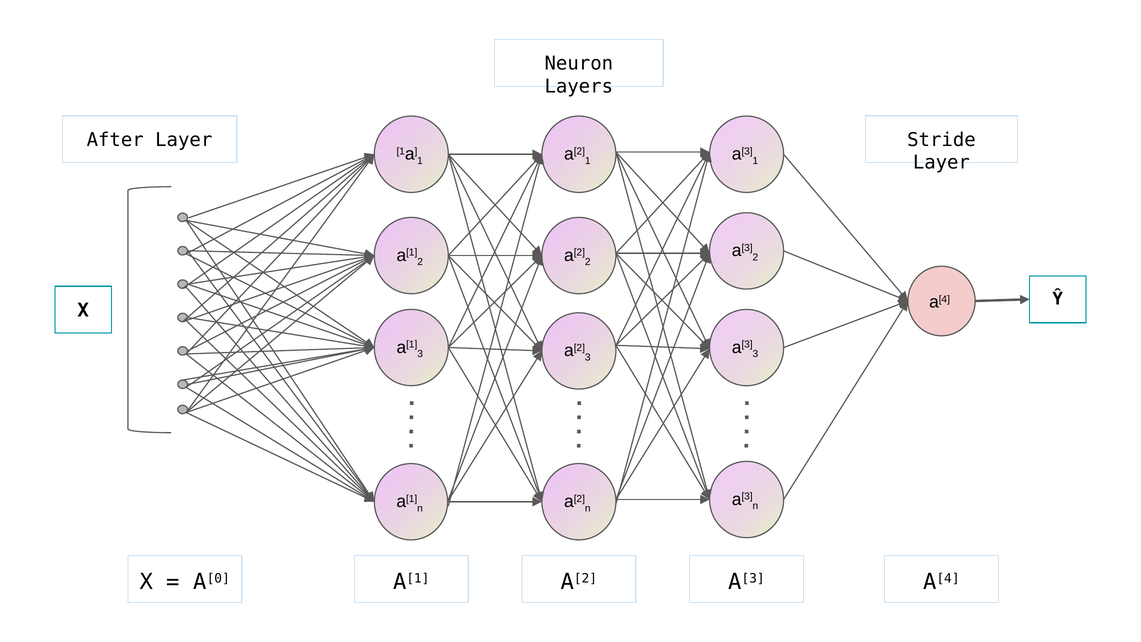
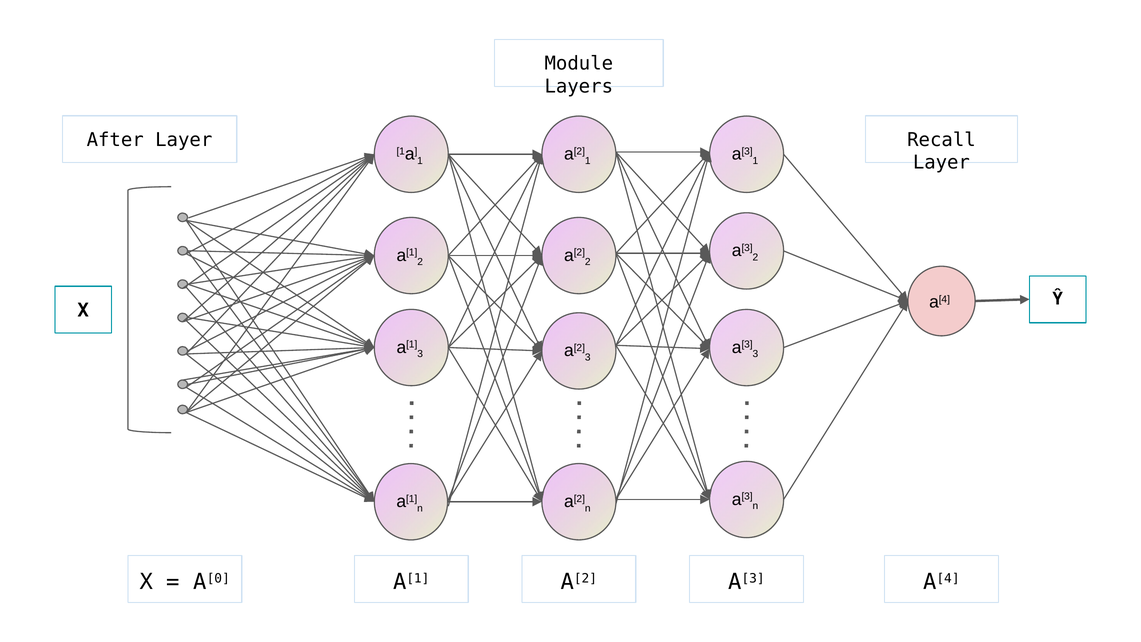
Neuron: Neuron -> Module (579, 64)
Stride: Stride -> Recall (941, 140)
